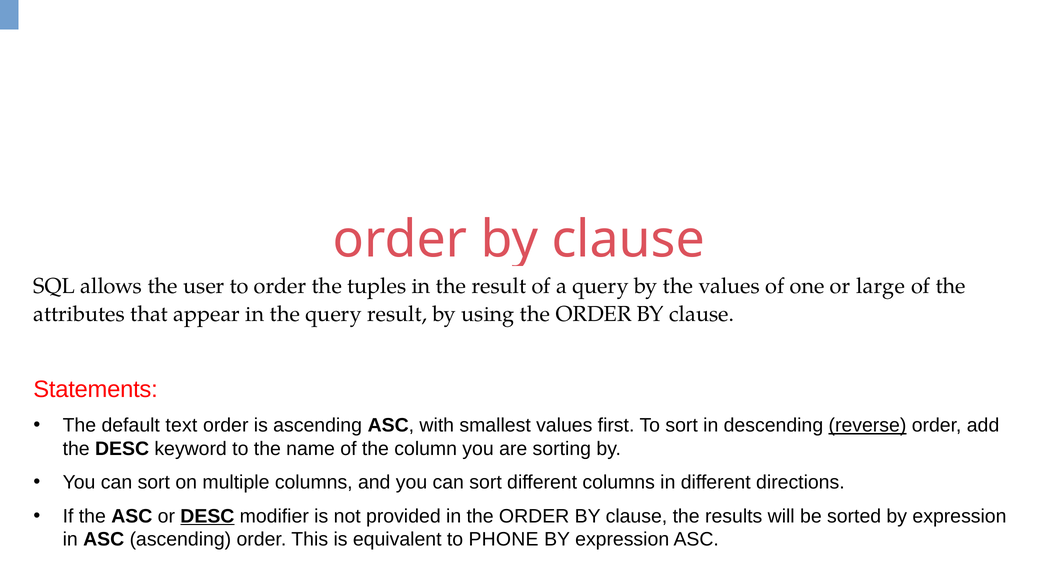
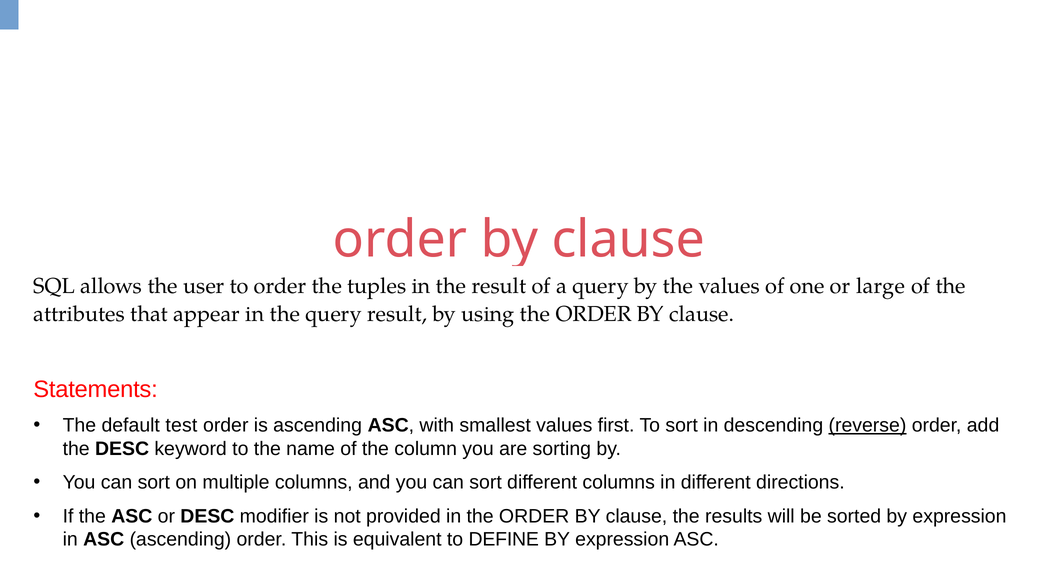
text: text -> test (181, 425)
DESC underline: present -> none (207, 516)
PHONE: PHONE -> DEFINE (504, 539)
